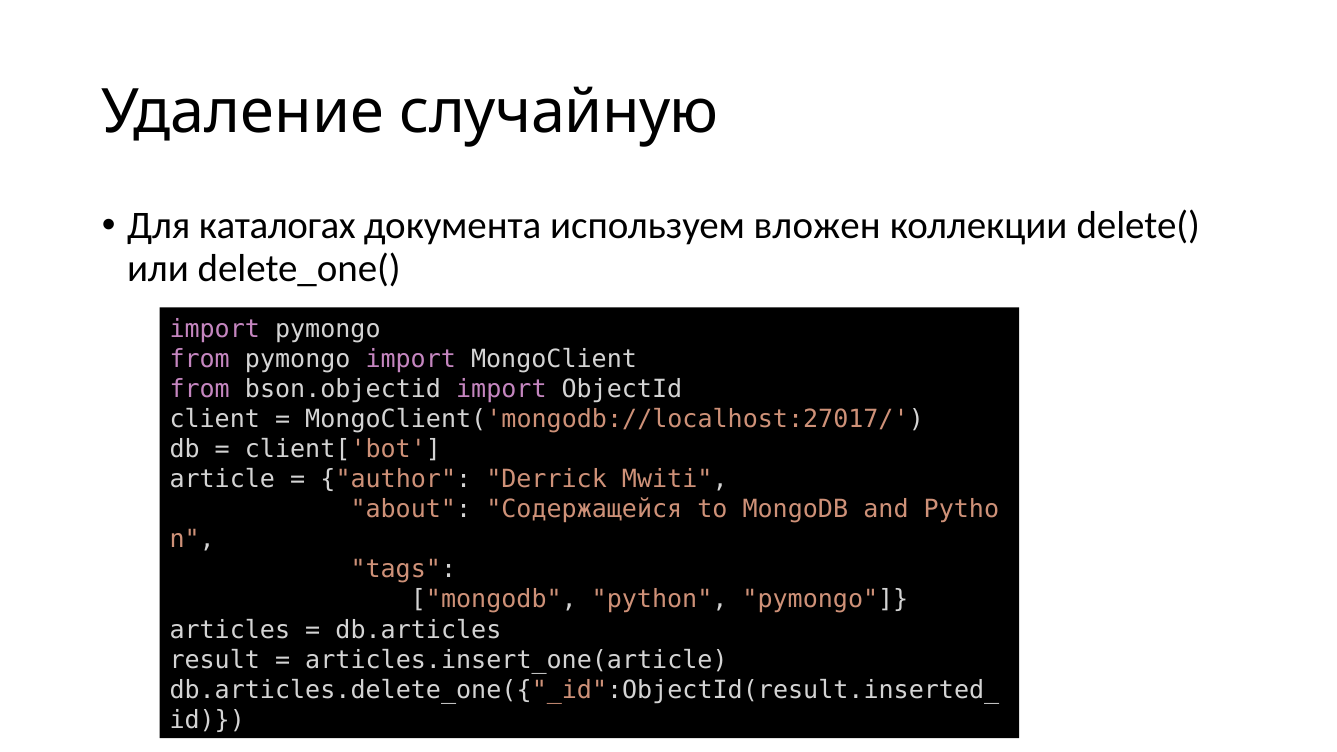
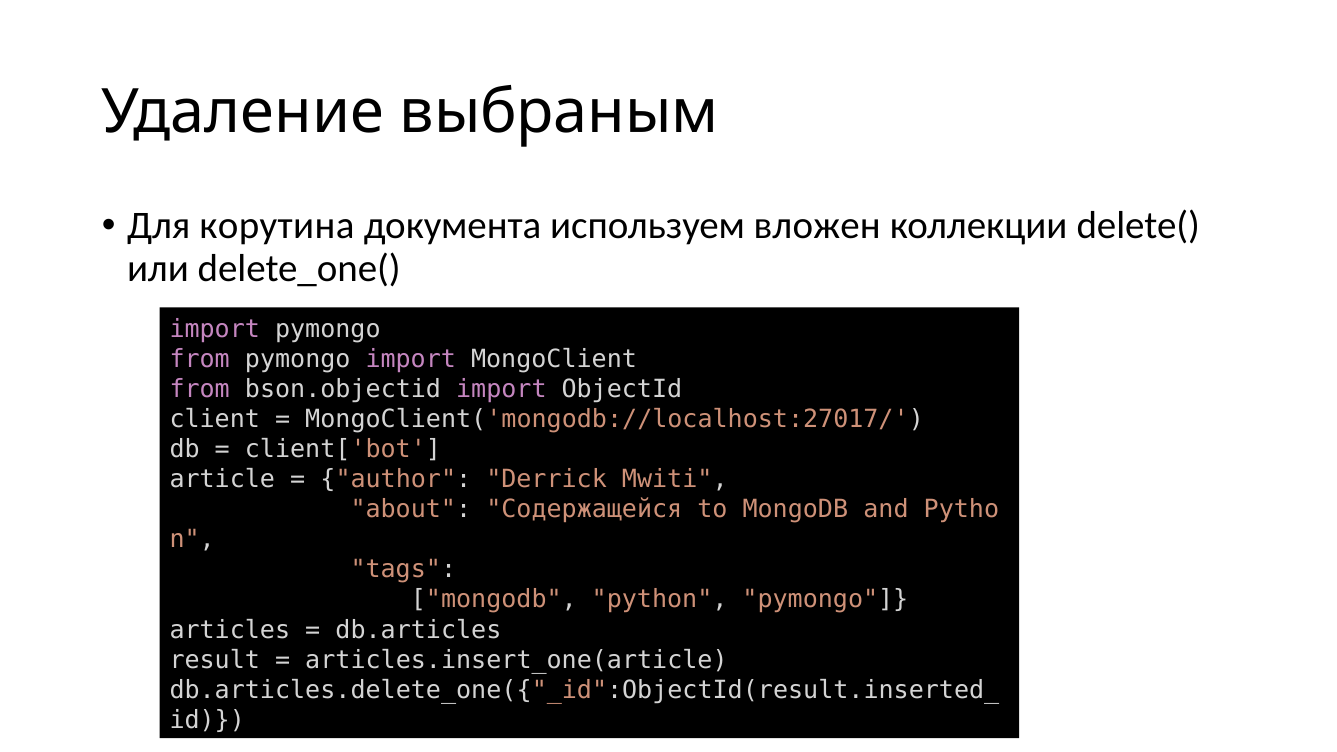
случайную: случайную -> выбраным (559, 112)
каталогах: каталогах -> корутина (277, 226)
